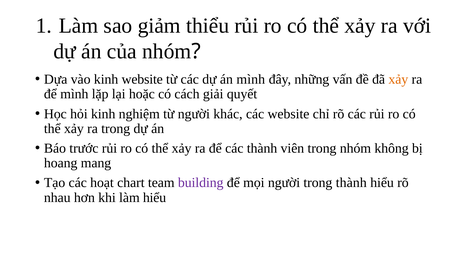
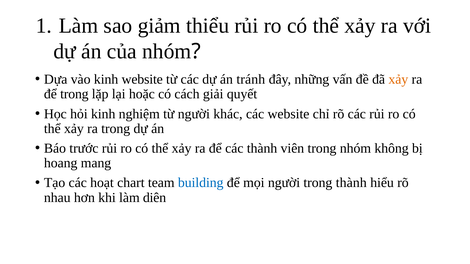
án mình: mình -> tránh (251, 79)
để mình: mình -> trong (74, 94)
building colour: purple -> blue (201, 183)
làm hiểu: hiểu -> diên (155, 198)
